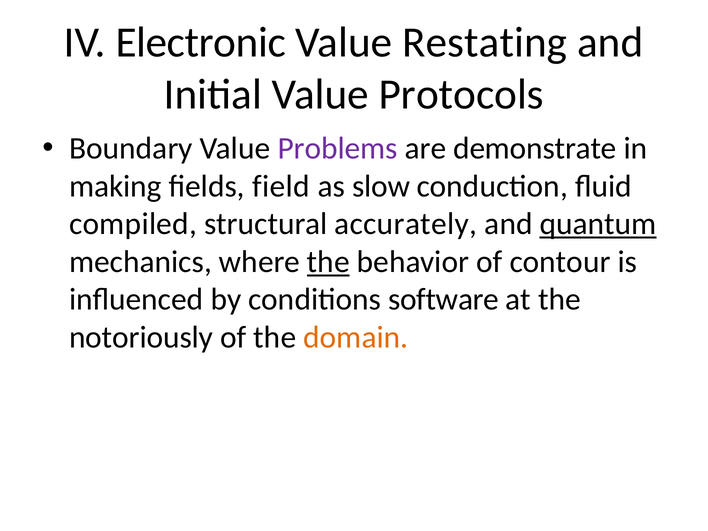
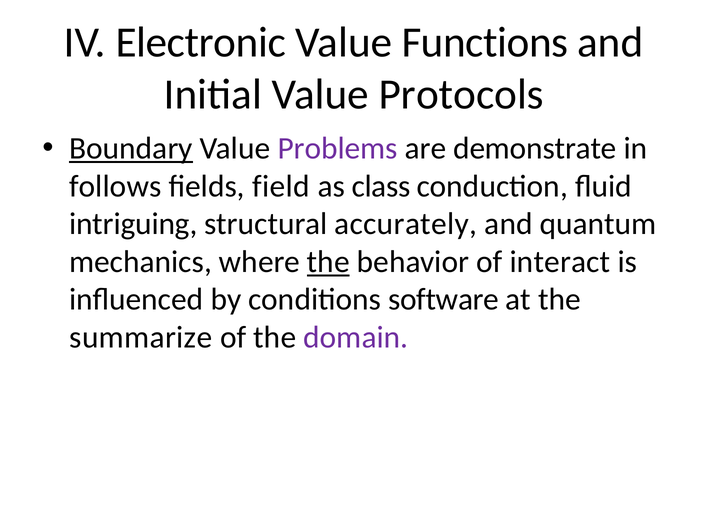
Restating: Restating -> Functions (485, 43)
Boundary underline: none -> present (131, 149)
making: making -> follows (115, 186)
slow: slow -> class (381, 186)
compiled: compiled -> intriguing (133, 224)
quantum underline: present -> none (598, 224)
contour: contour -> interact (560, 262)
notoriously: notoriously -> summarize (141, 337)
domain colour: orange -> purple (356, 337)
